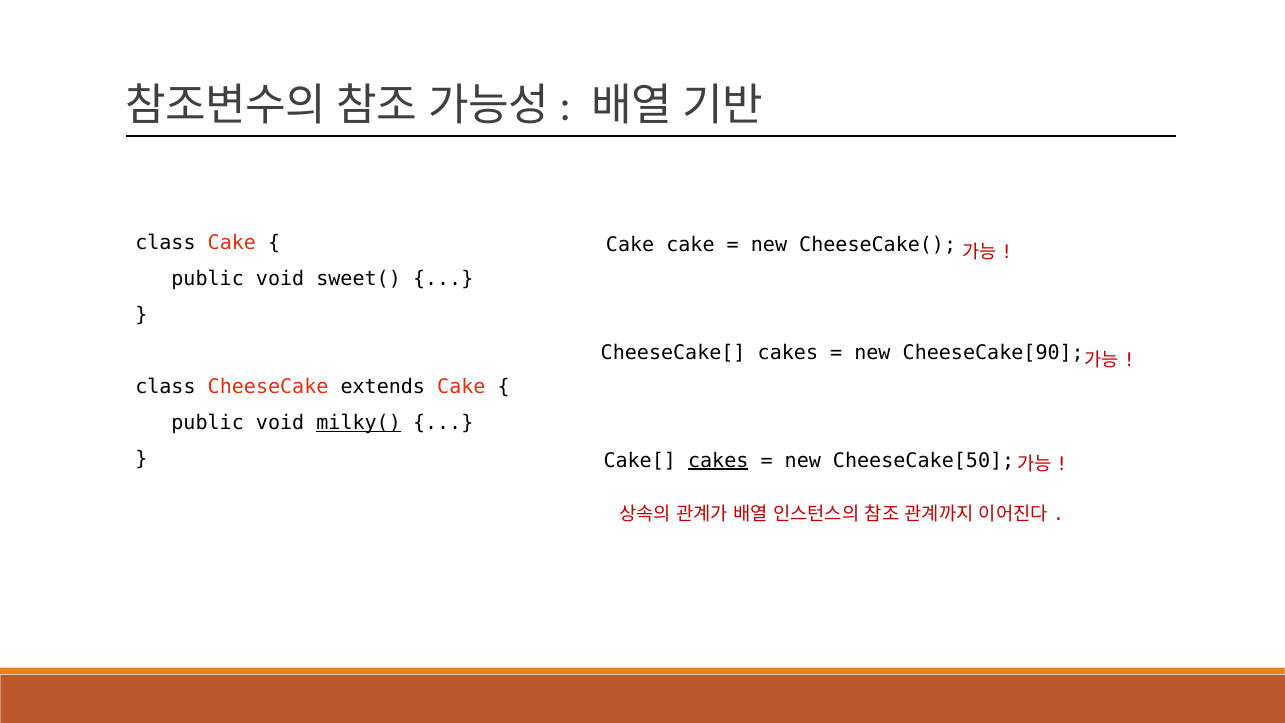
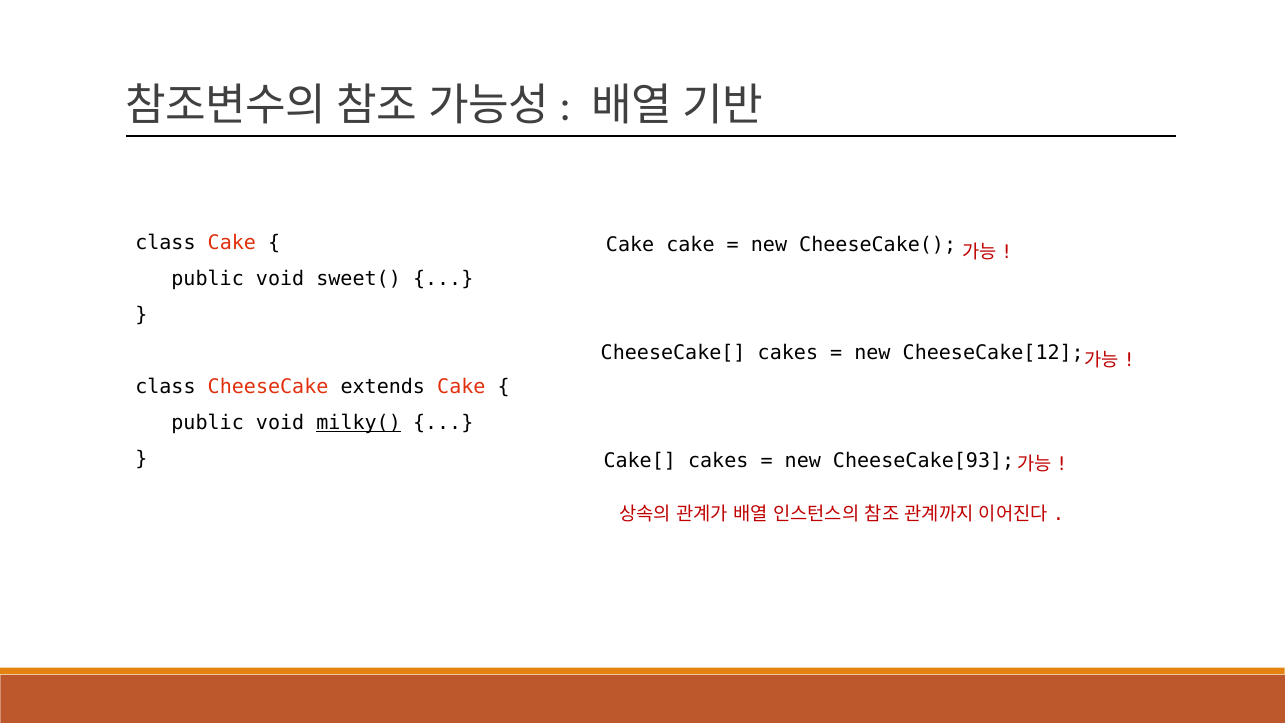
CheeseCake[90: CheeseCake[90 -> CheeseCake[12 (993, 352)
cakes underline: present -> none (718, 460)
CheeseCake[50: CheeseCake[50 -> CheeseCake[93 (924, 460)
